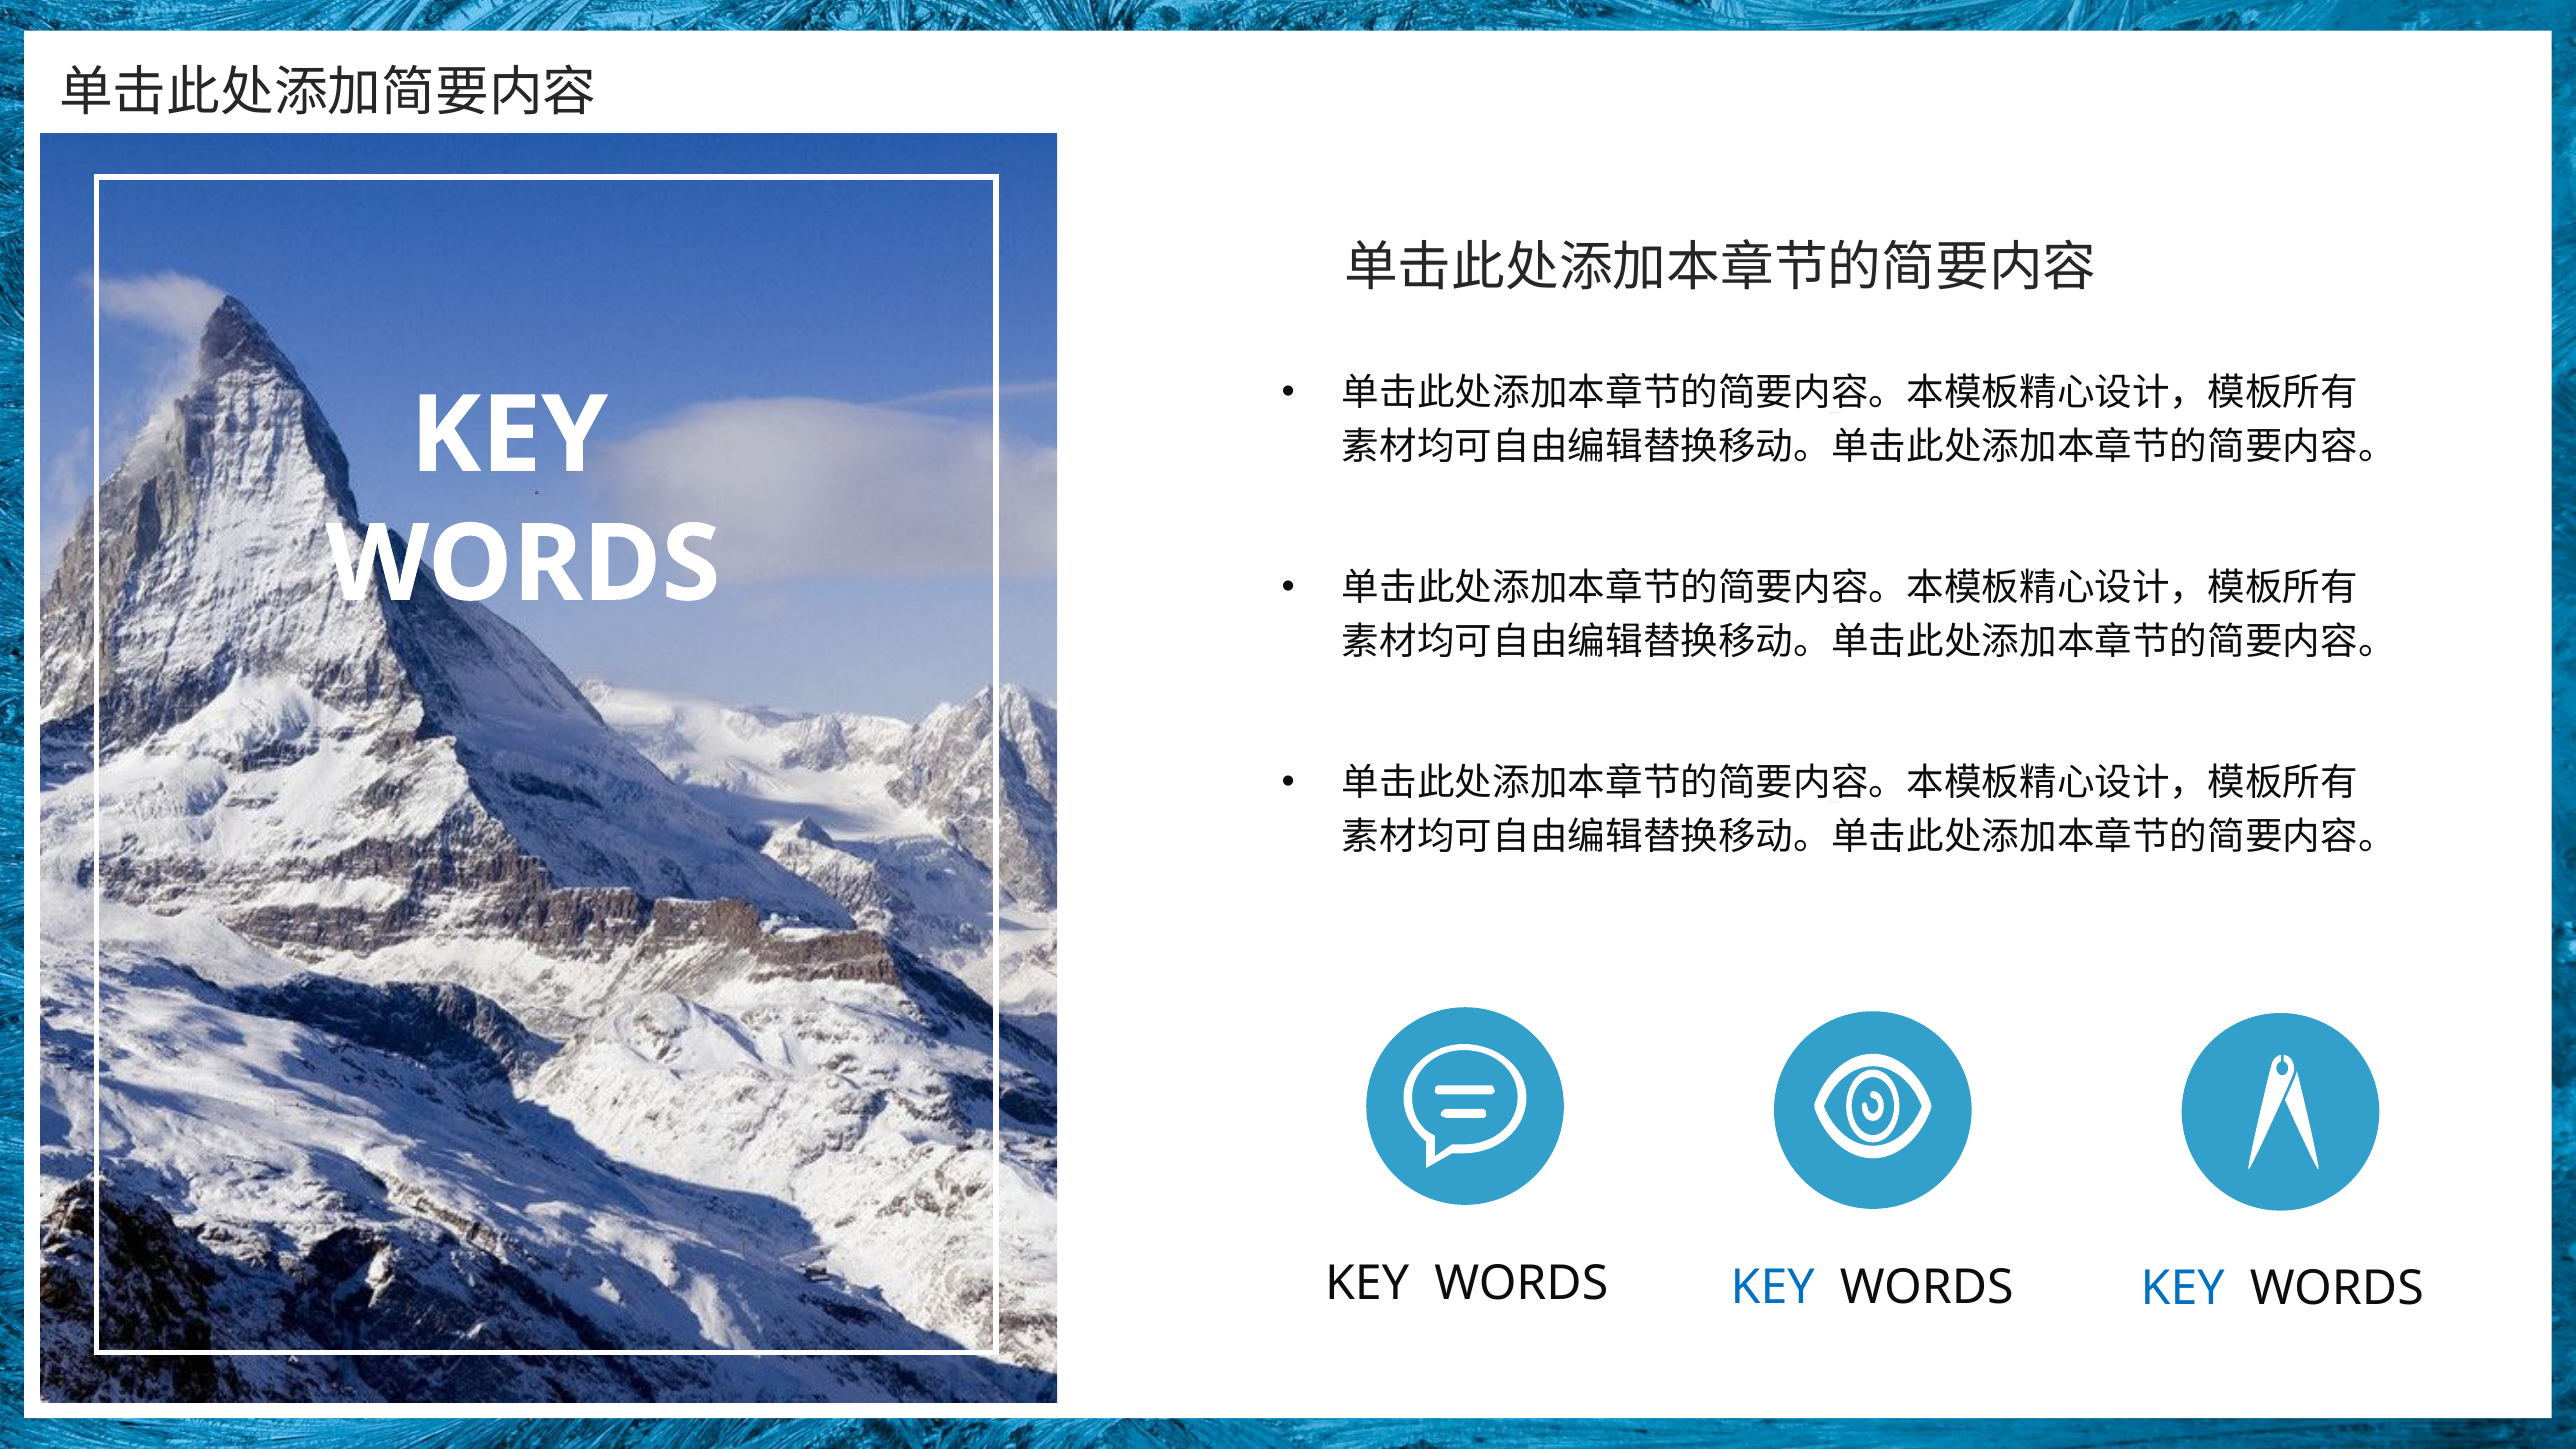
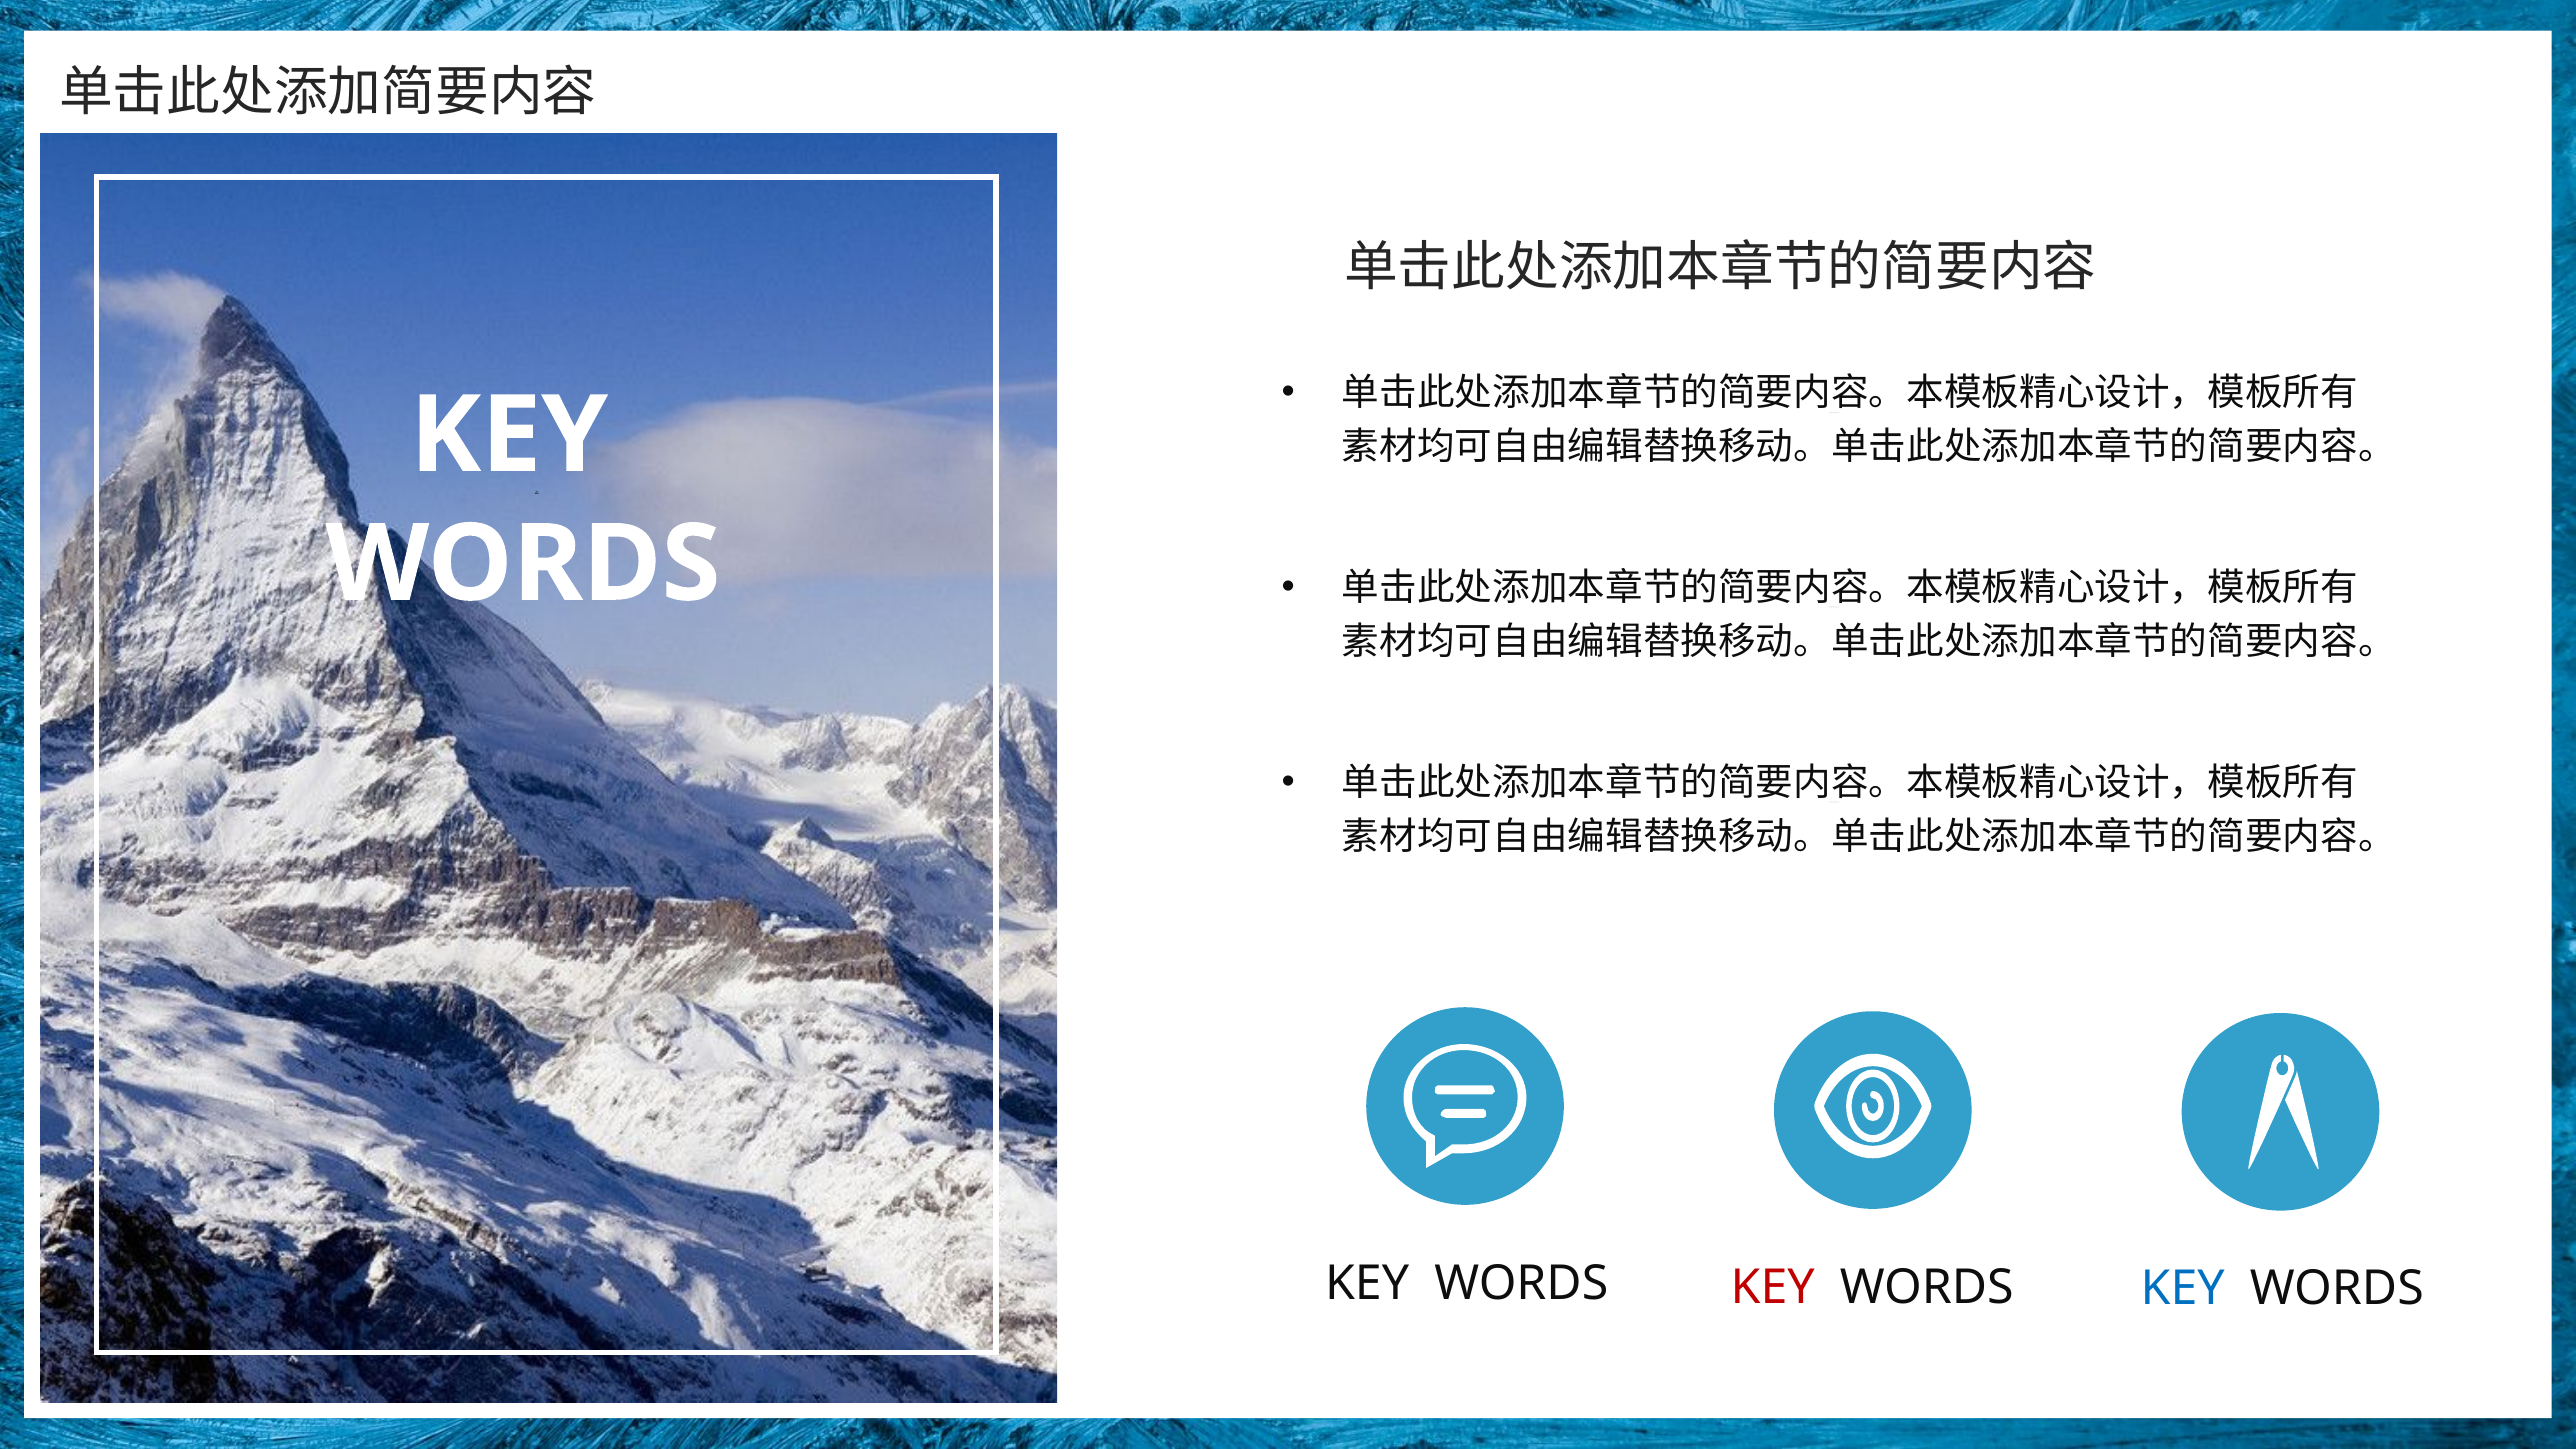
KEY colour: blue -> red (1773, 1287)
